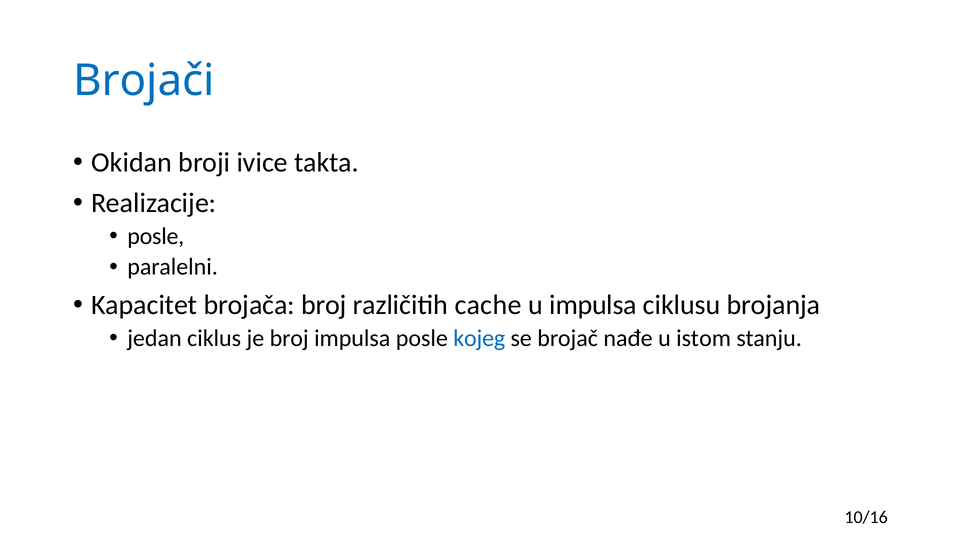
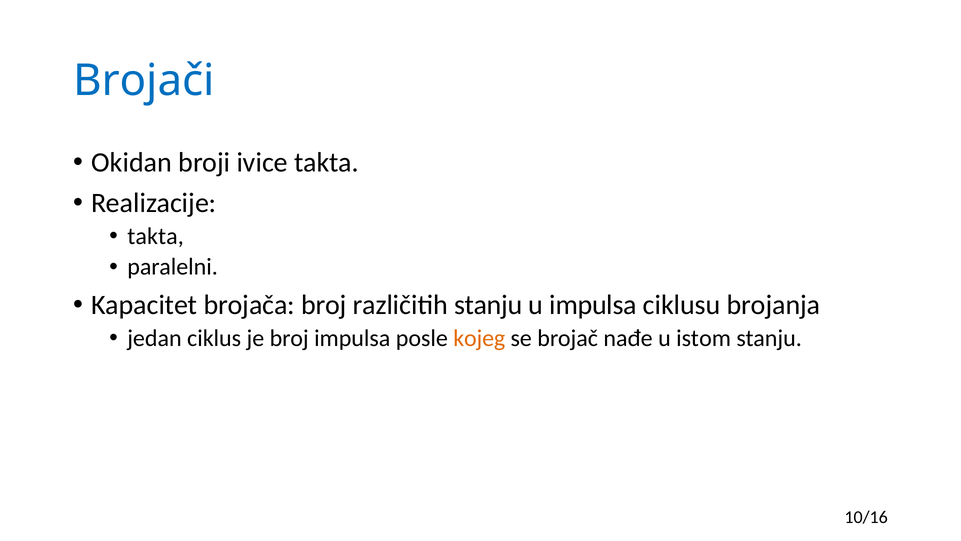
posle: posle -> takta (156, 236)
različitih cache: cache -> stanju (488, 305)
kojeg colour: blue -> orange (479, 338)
